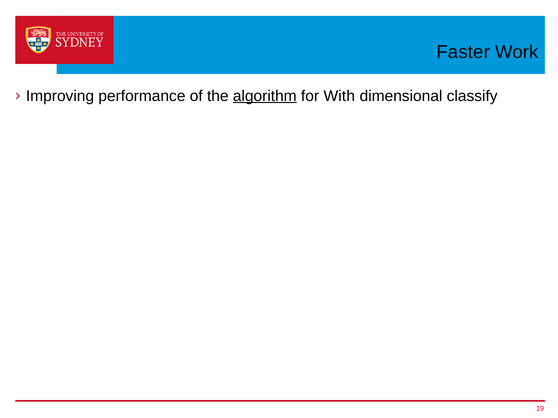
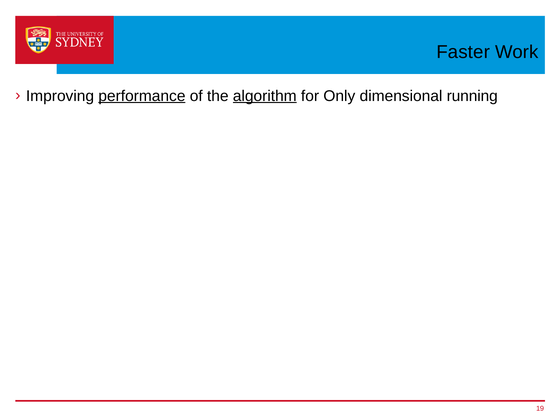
performance underline: none -> present (142, 96)
With: With -> Only (339, 96)
classify: classify -> running (472, 96)
